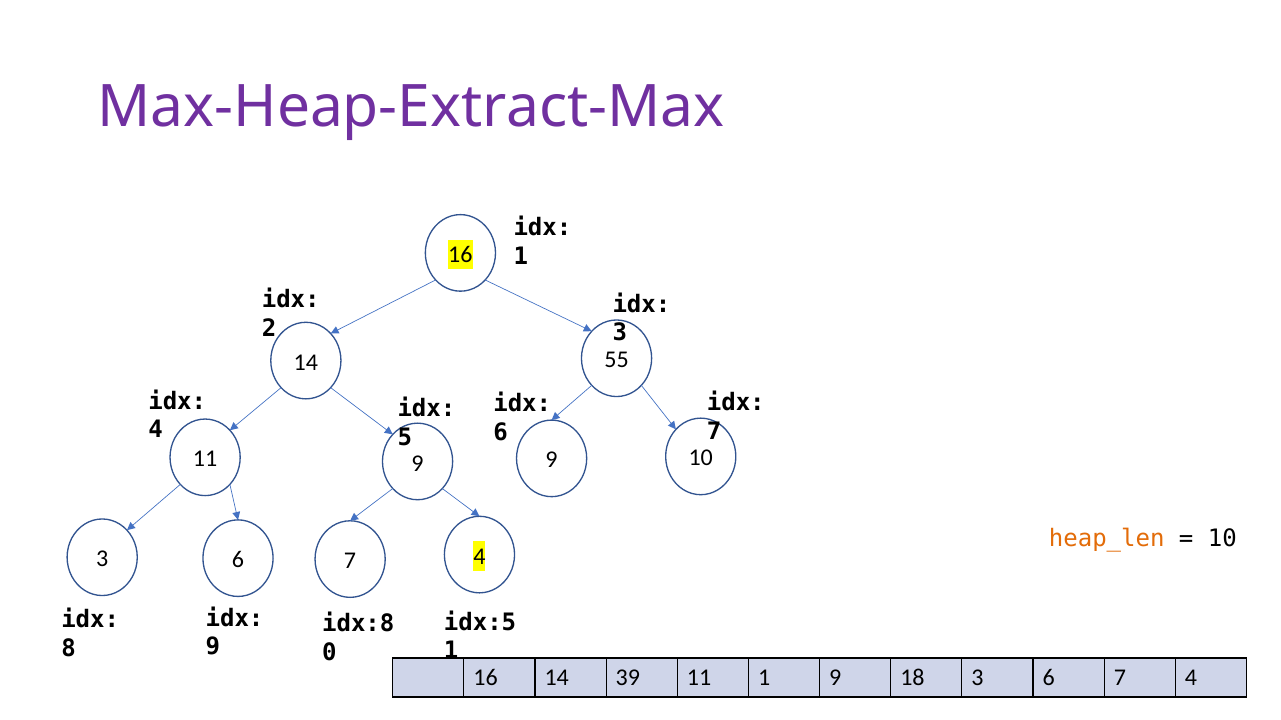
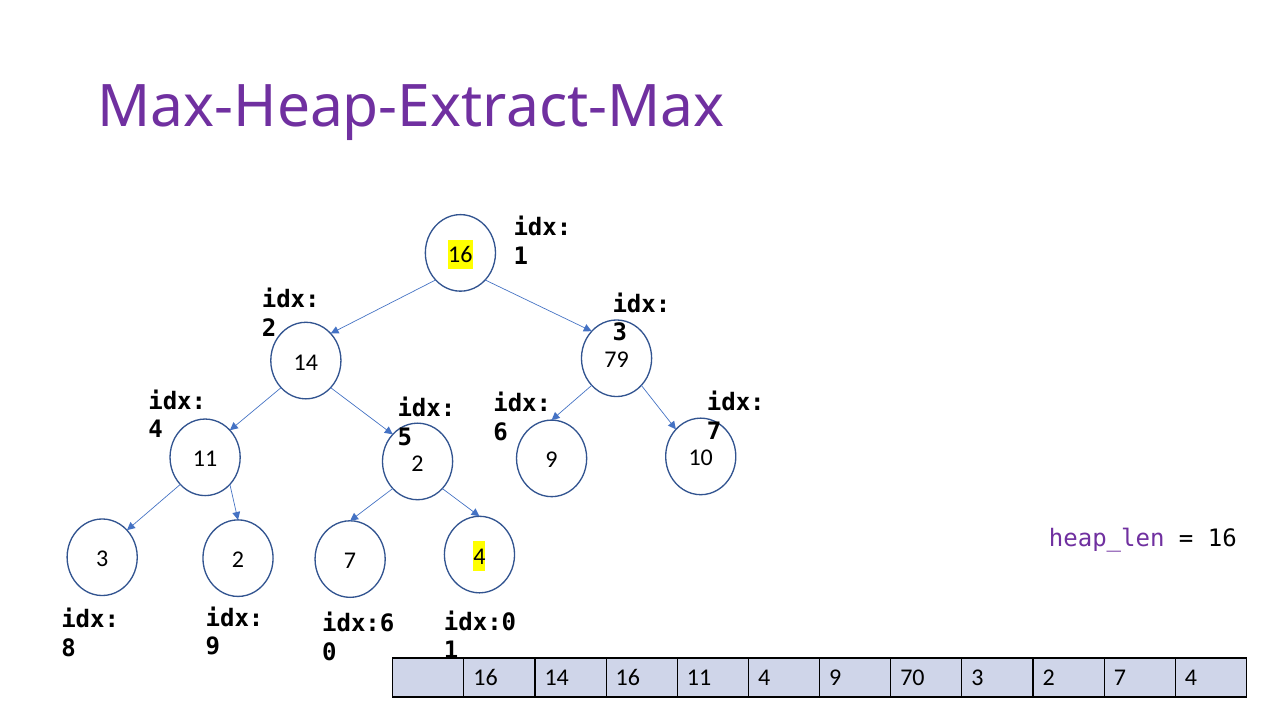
55: 55 -> 79 (617, 360)
11 9: 9 -> 2 (417, 463)
heap_len colour: orange -> purple (1107, 539)
10: 10 -> 16 (1222, 539)
6: 6 -> 2 (238, 560)
idx:5: idx:5 -> idx:0 (480, 623)
idx:8: idx:8 -> idx:6 (358, 624)
14 39: 39 -> 16 (628, 678)
11 1: 1 -> 4 (764, 678)
18: 18 -> 70 (912, 678)
6: 6 -> 2 (1049, 678)
